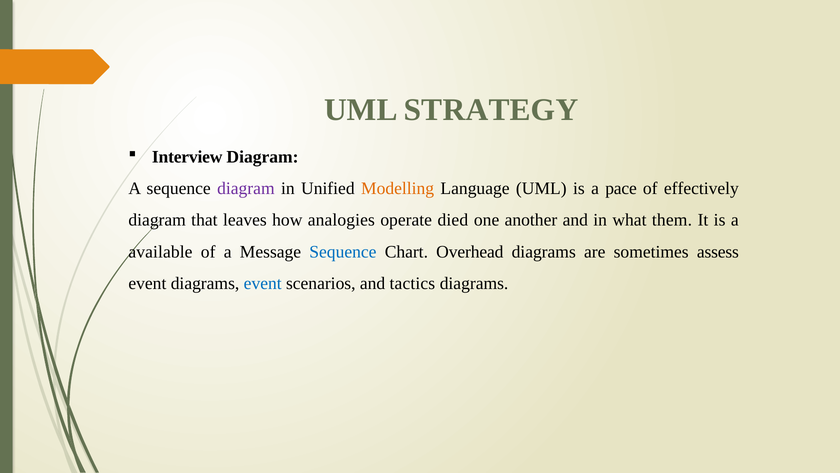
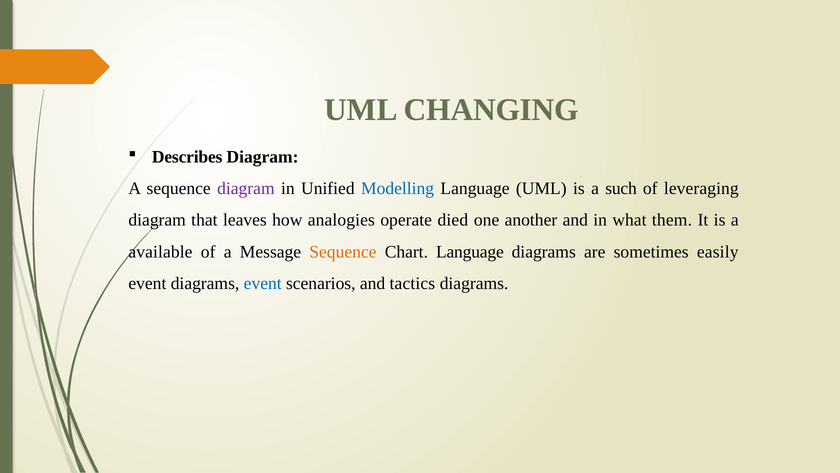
STRATEGY: STRATEGY -> CHANGING (491, 110)
Interview: Interview -> Describes (187, 157)
Modelling colour: orange -> blue (398, 188)
pace: pace -> such (621, 188)
effectively: effectively -> leveraging (701, 188)
Sequence colour: blue -> orange (343, 251)
Chart Overhead: Overhead -> Language (470, 251)
assess: assess -> easily (718, 251)
